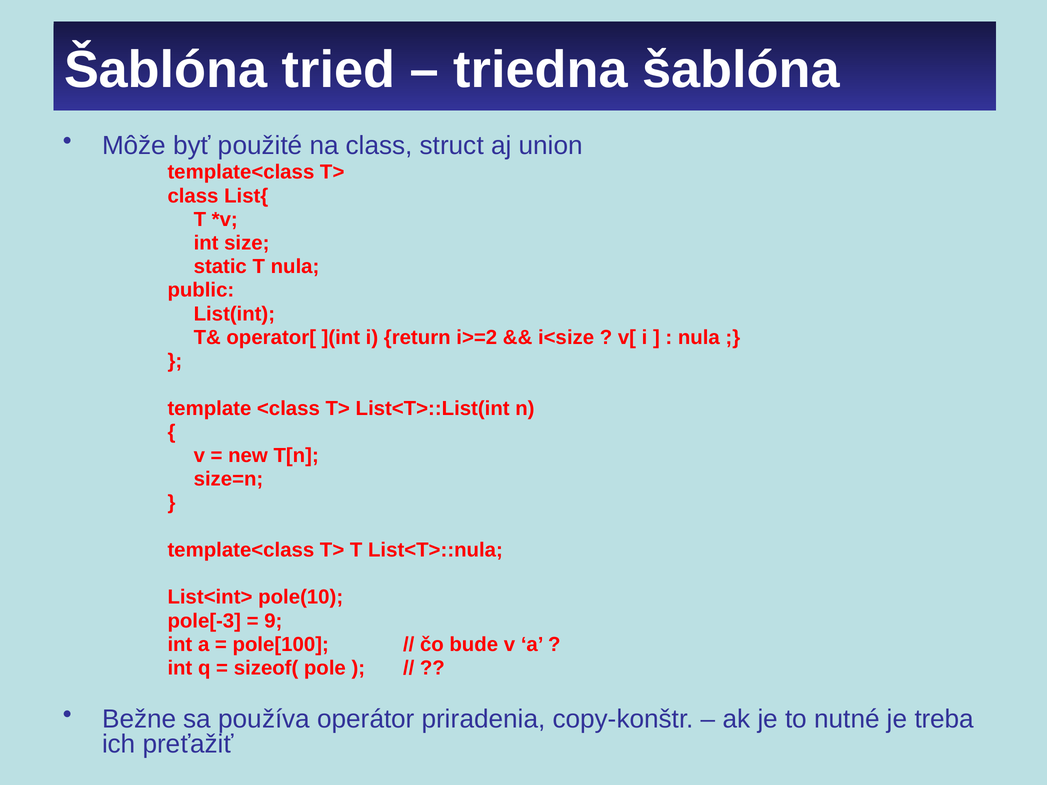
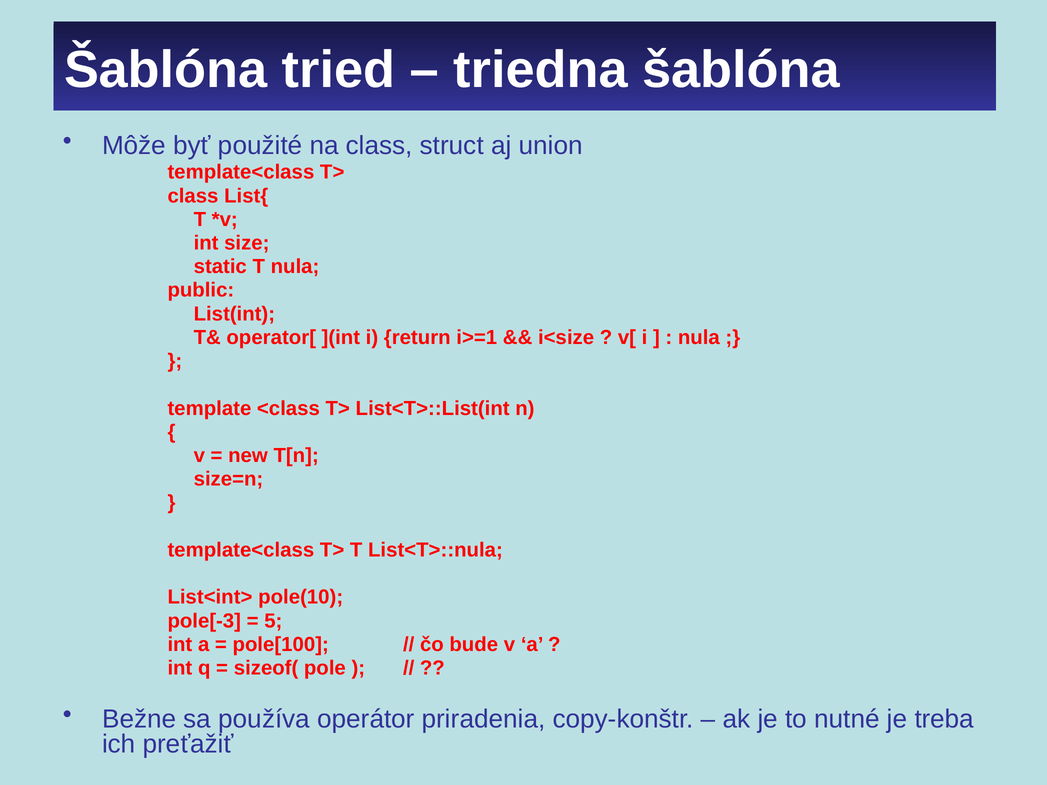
i>=2: i>=2 -> i>=1 (477, 338)
9: 9 -> 5 (273, 621)
